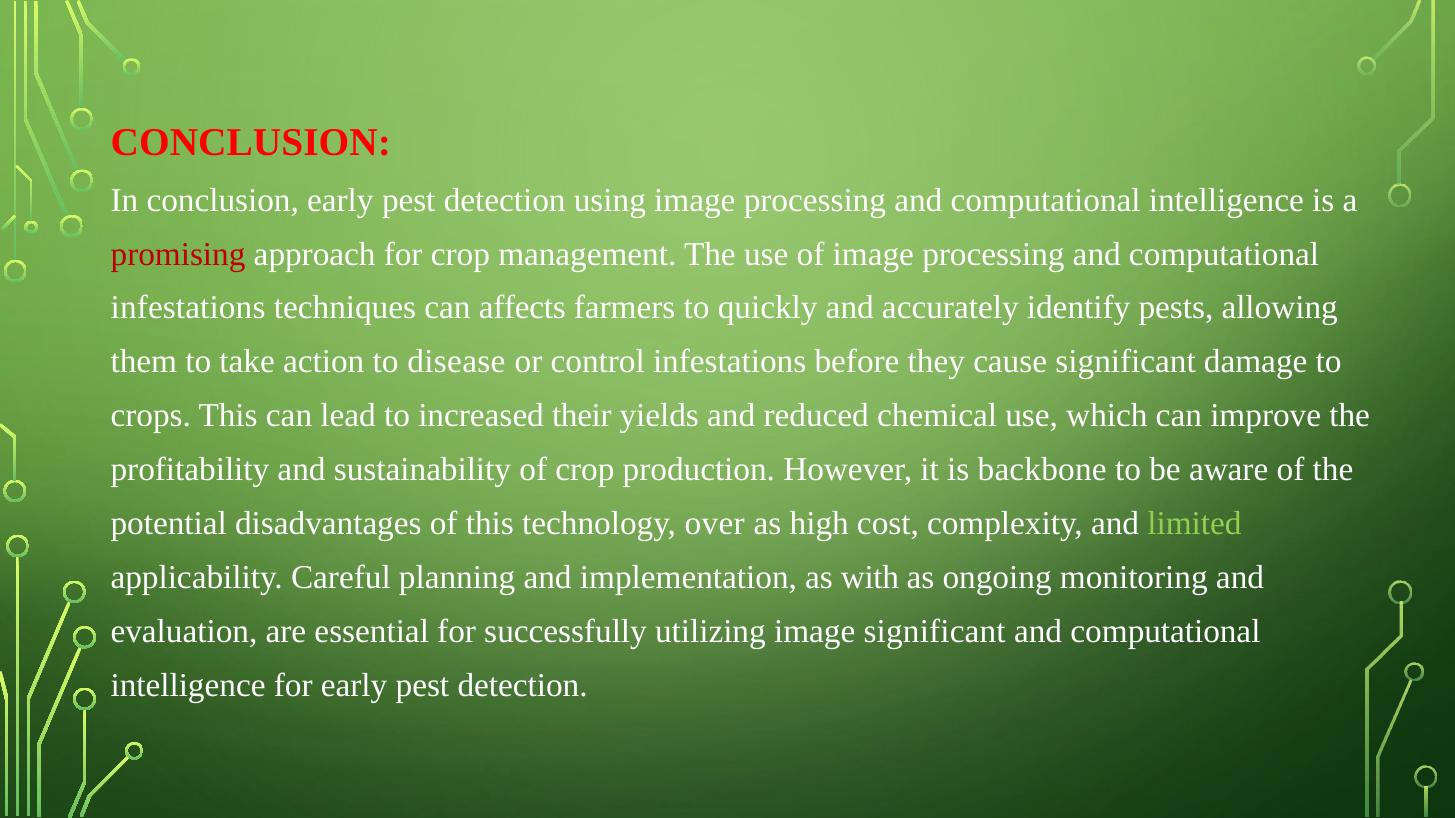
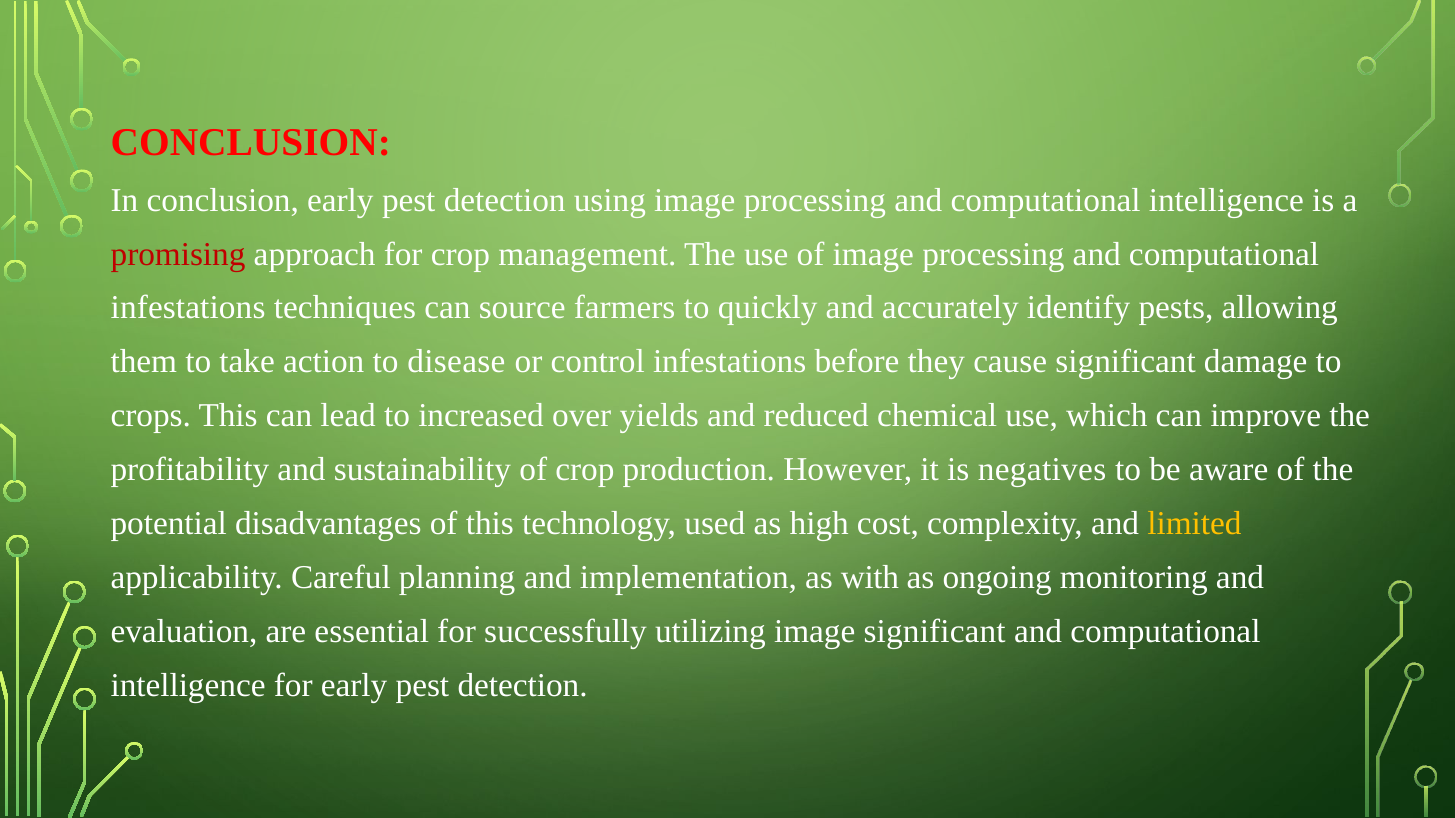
affects: affects -> source (522, 308)
their: their -> over (582, 416)
backbone: backbone -> negatives (1042, 470)
over: over -> used (715, 524)
limited colour: light green -> yellow (1194, 524)
